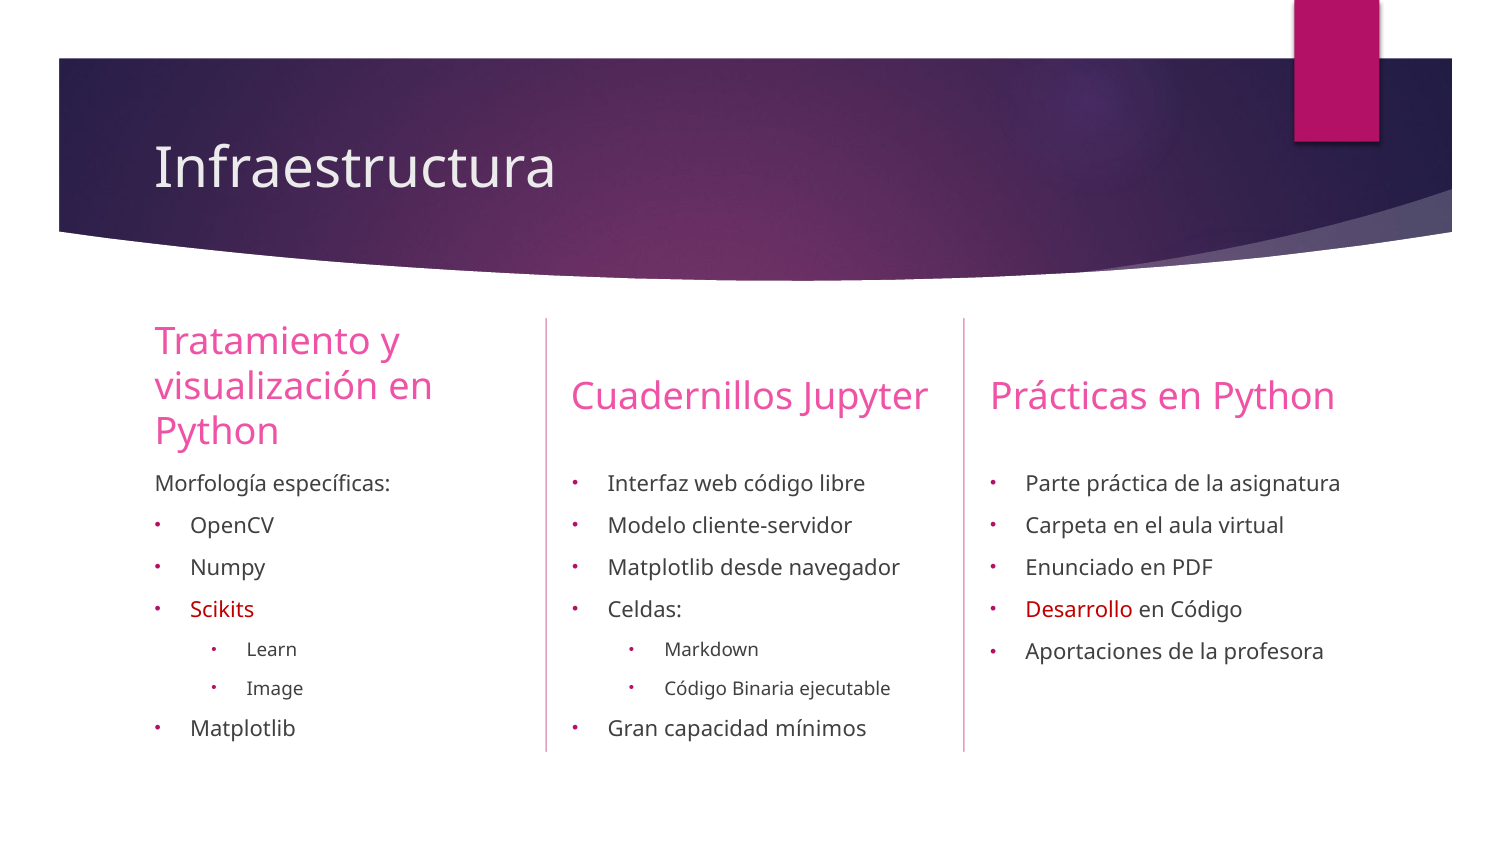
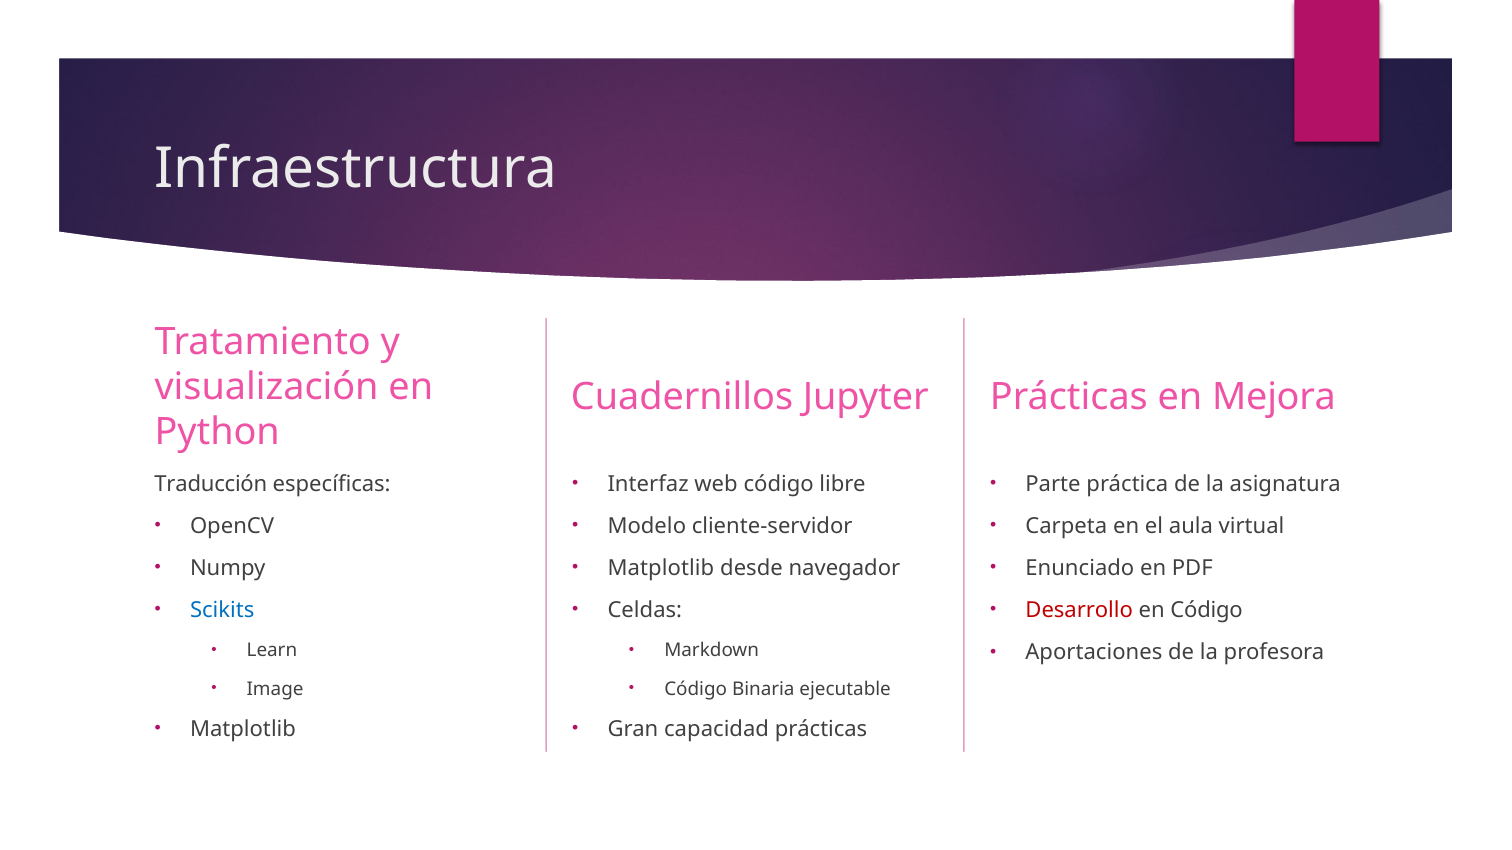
Prácticas en Python: Python -> Mejora (1274, 397)
Morfología: Morfología -> Traducción (211, 484)
Scikits colour: red -> blue (222, 611)
capacidad mínimos: mínimos -> prácticas (821, 730)
